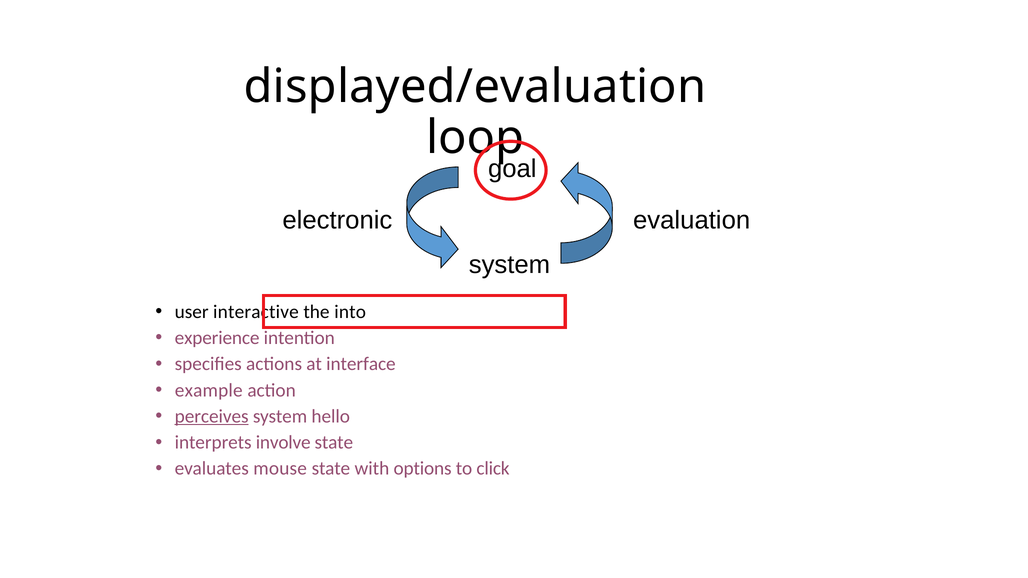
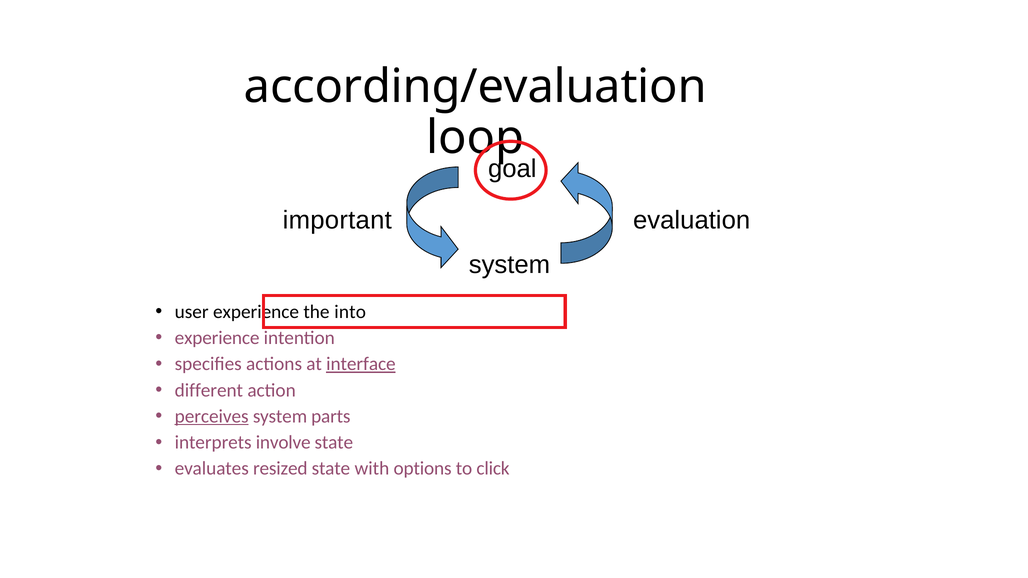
displayed/evaluation: displayed/evaluation -> according/evaluation (475, 87)
electronic: electronic -> important (337, 220)
user interactive: interactive -> experience (256, 312)
interface underline: none -> present (361, 364)
example: example -> different (209, 390)
hello: hello -> parts (331, 417)
mouse: mouse -> resized (280, 469)
